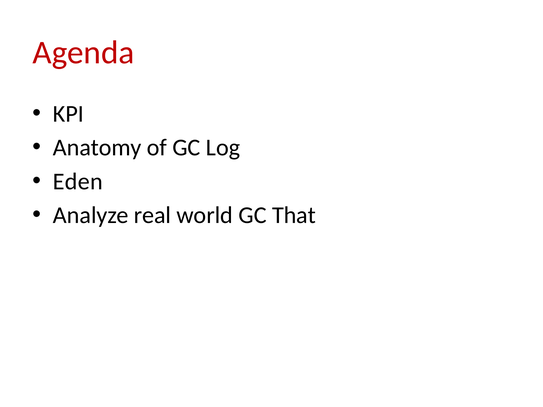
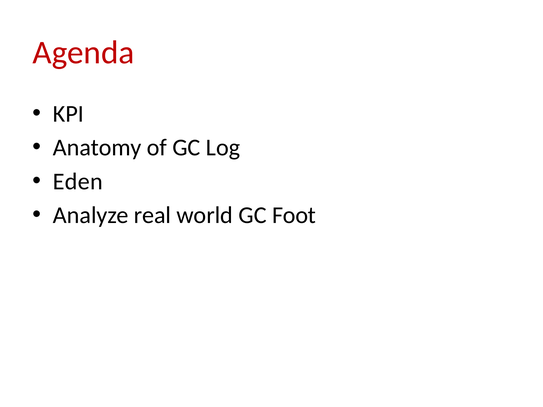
That: That -> Foot (294, 215)
